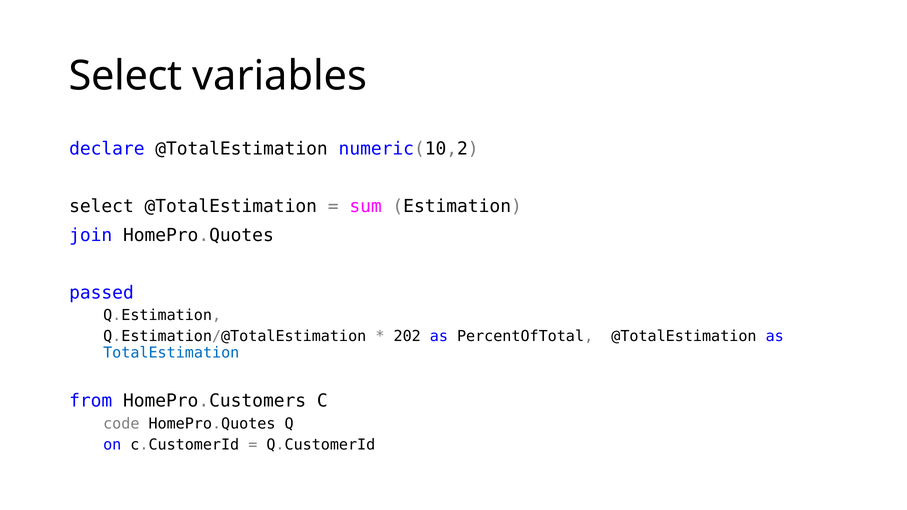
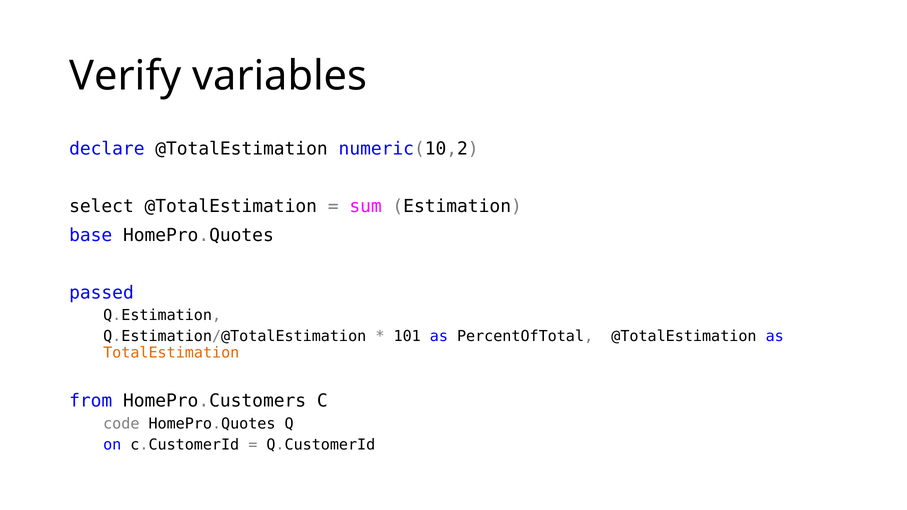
Select: Select -> Verify (125, 76)
join: join -> base (91, 235)
202: 202 -> 101 (407, 337)
TotalEstimation colour: blue -> orange (171, 353)
